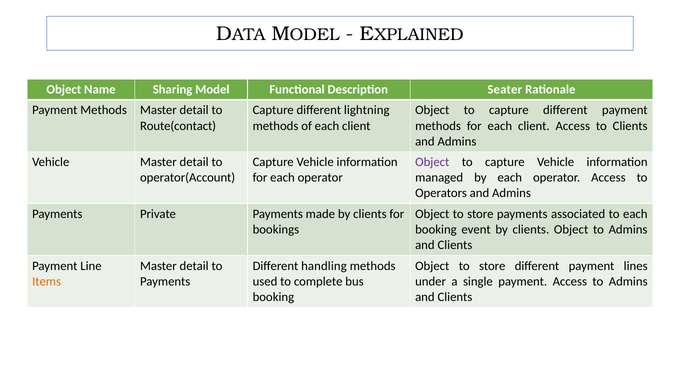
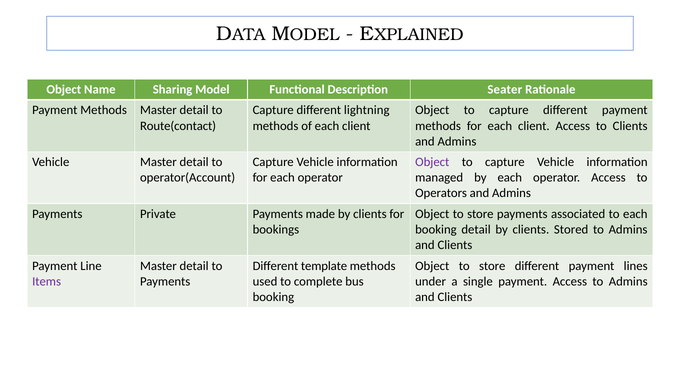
booking event: event -> detail (476, 229)
clients Object: Object -> Stored (571, 229)
handling: handling -> template (324, 265)
Items colour: orange -> purple (47, 281)
